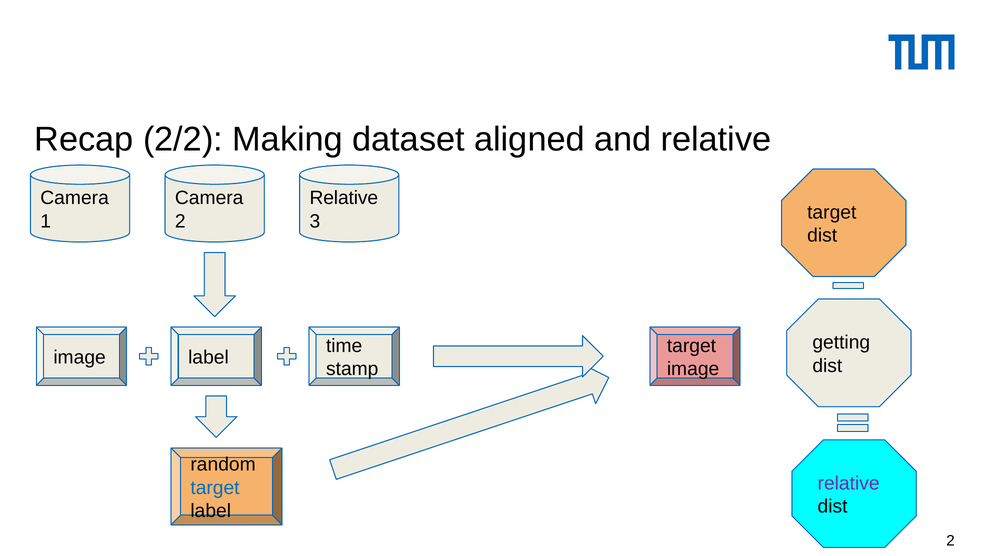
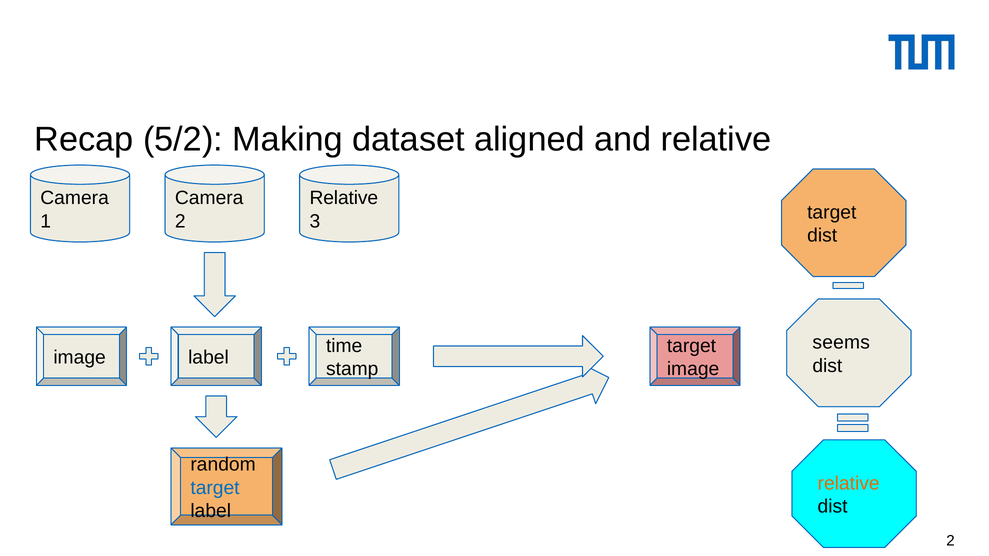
2/2: 2/2 -> 5/2 (183, 140)
getting: getting -> seems (841, 343)
relative colour: purple -> orange (849, 484)
